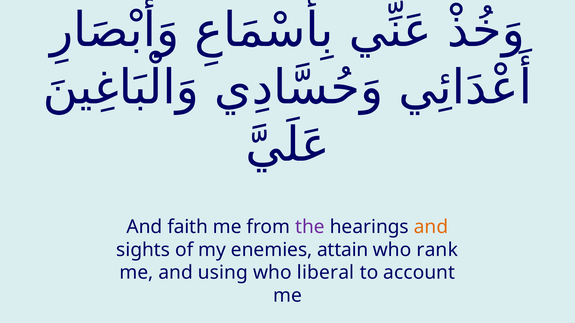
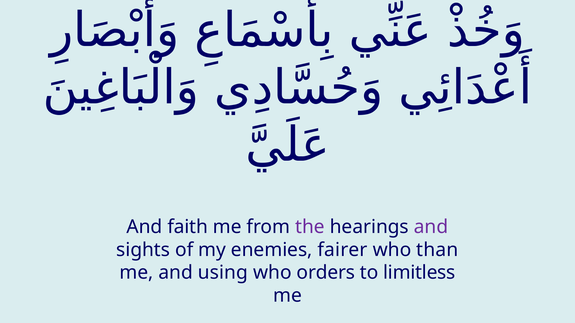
and colour: orange -> purple (431, 227)
attain: attain -> fairer (342, 250)
rank: rank -> than (437, 250)
liberal: liberal -> orders (326, 273)
account: account -> limitless (419, 273)
